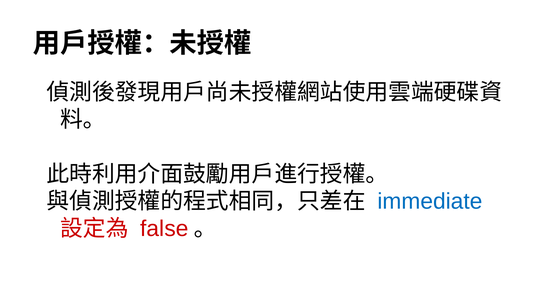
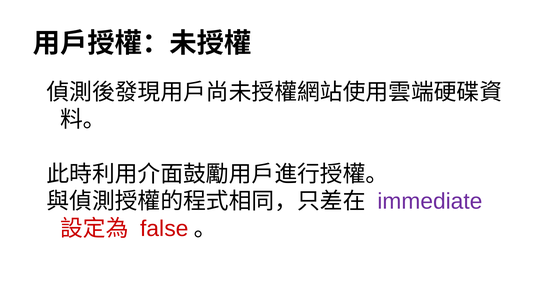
immediate colour: blue -> purple (430, 202)
